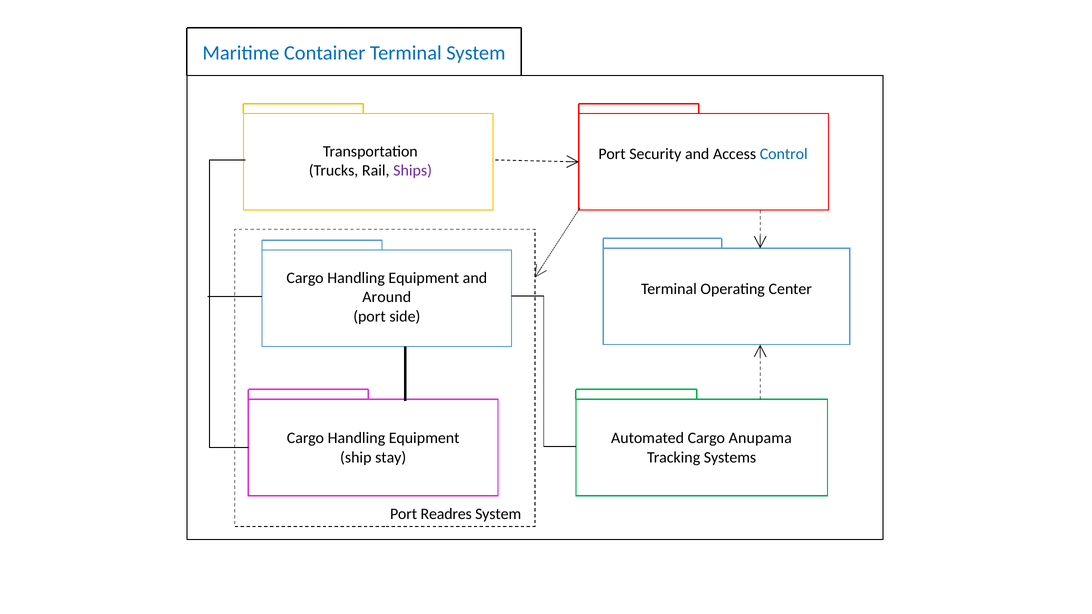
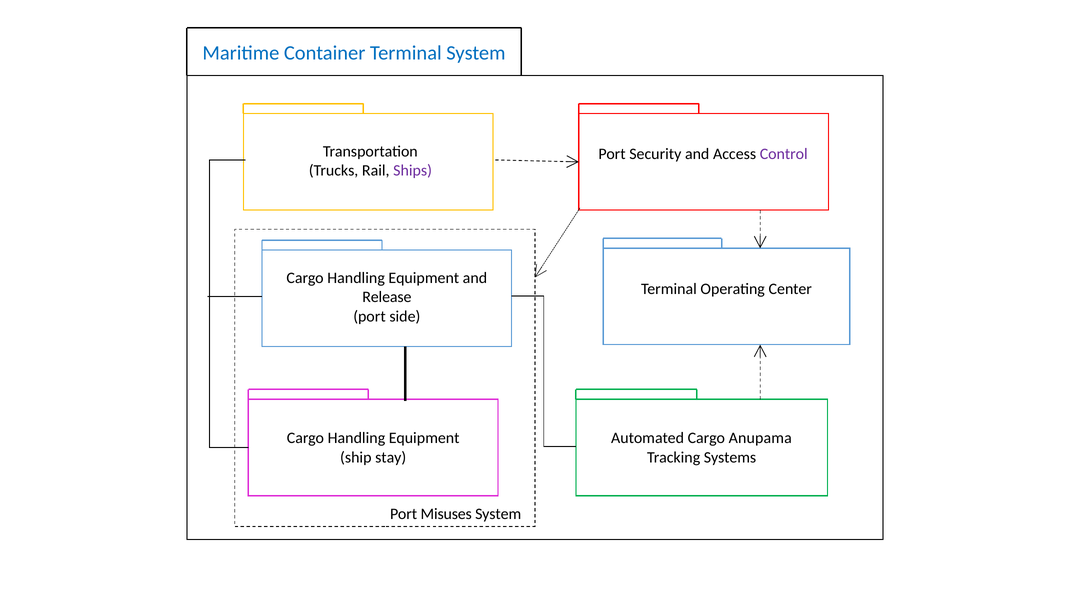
Control colour: blue -> purple (784, 154)
Around: Around -> Release (387, 297)
Readres: Readres -> Misuses (446, 514)
